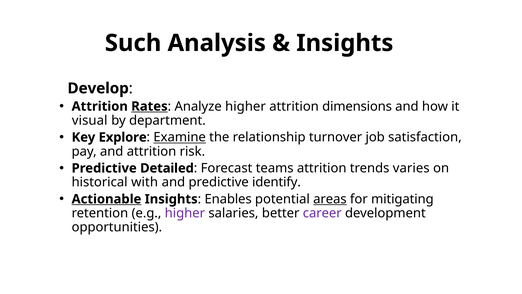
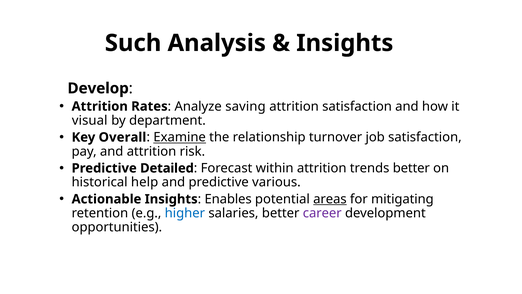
Rates underline: present -> none (149, 106)
Analyze higher: higher -> saving (245, 106)
attrition dimensions: dimensions -> satisfaction (357, 106)
Explore: Explore -> Overall (123, 137)
teams: teams -> within (275, 168)
trends varies: varies -> better (411, 168)
with: with -> help (145, 182)
identify: identify -> various (276, 182)
Actionable underline: present -> none (106, 199)
higher colour: purple -> blue (185, 213)
